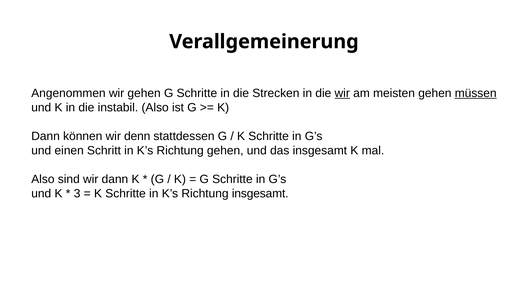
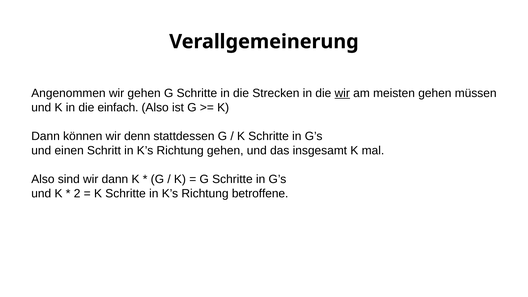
müssen underline: present -> none (476, 93)
instabil: instabil -> einfach (118, 108)
3: 3 -> 2 (77, 194)
Richtung insgesamt: insgesamt -> betroffene (260, 194)
